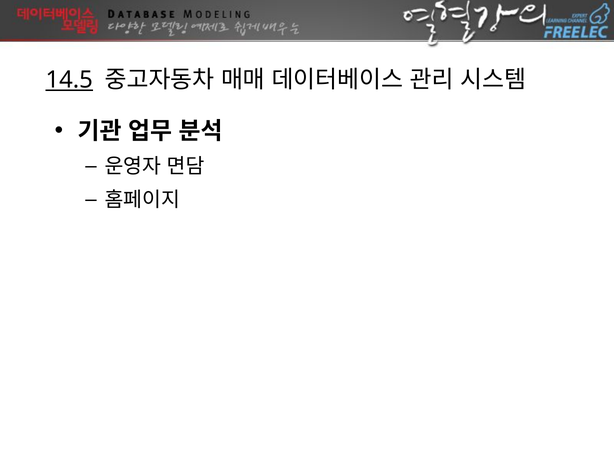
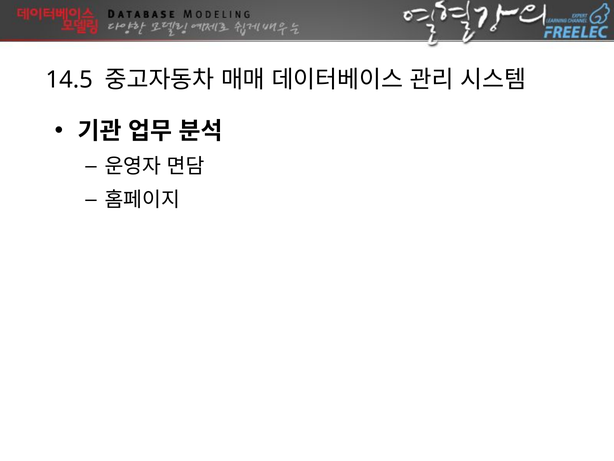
14.5 underline: present -> none (69, 80)
